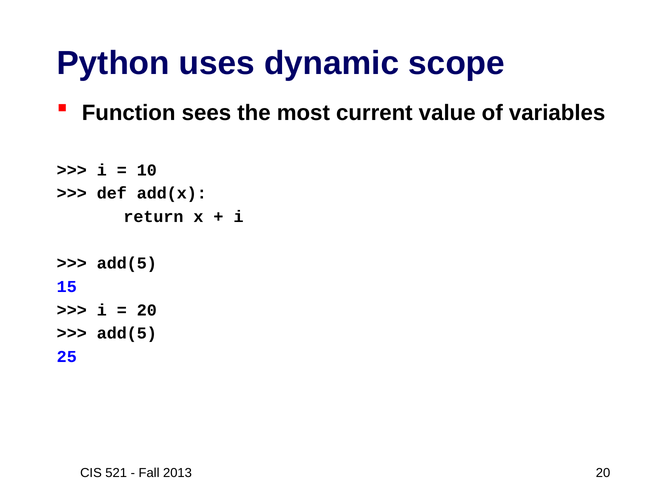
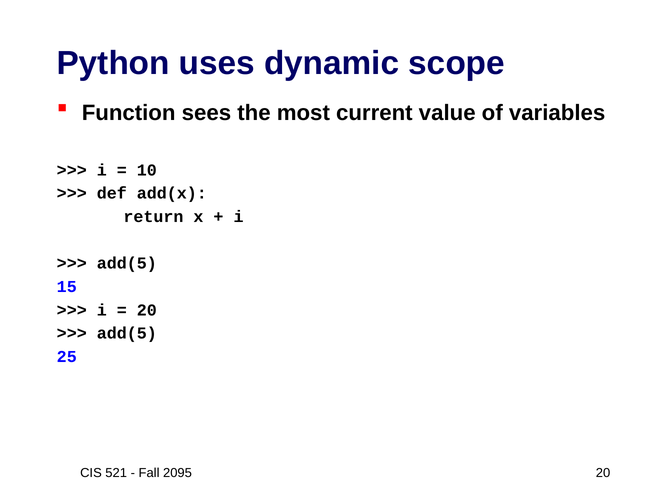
2013: 2013 -> 2095 (177, 473)
